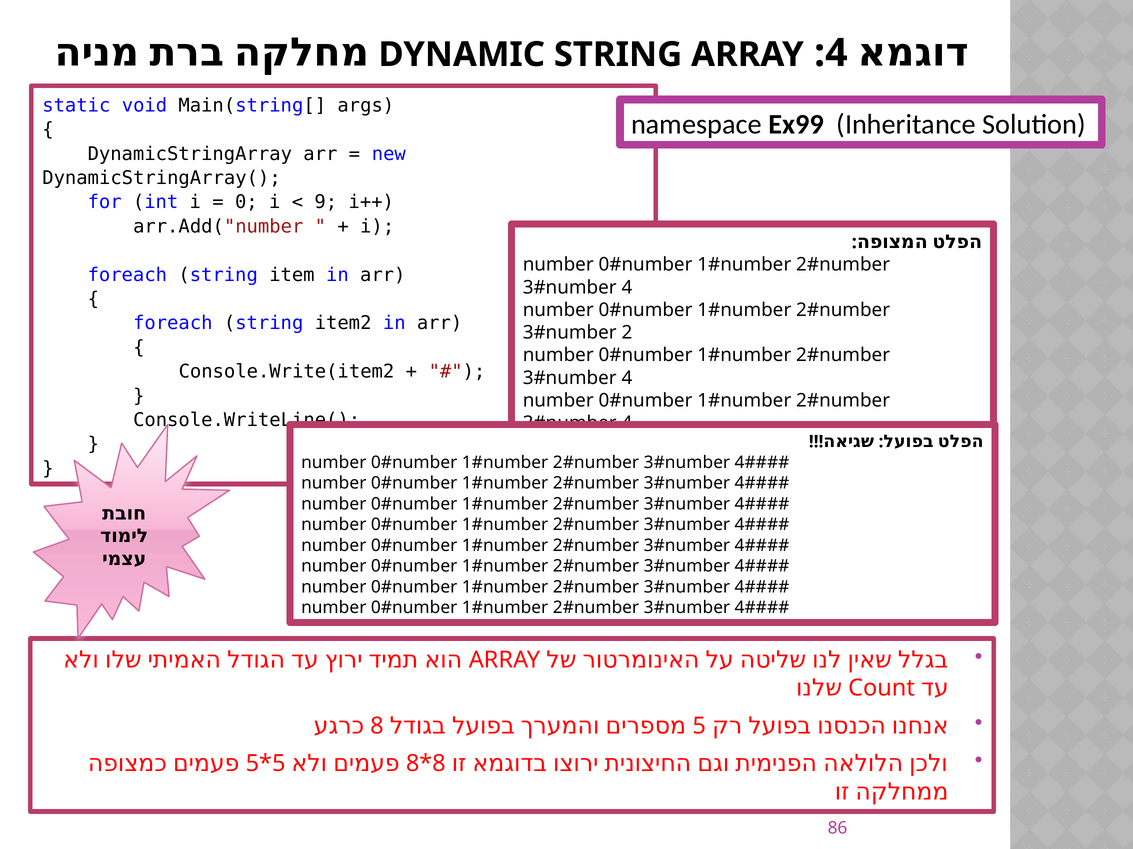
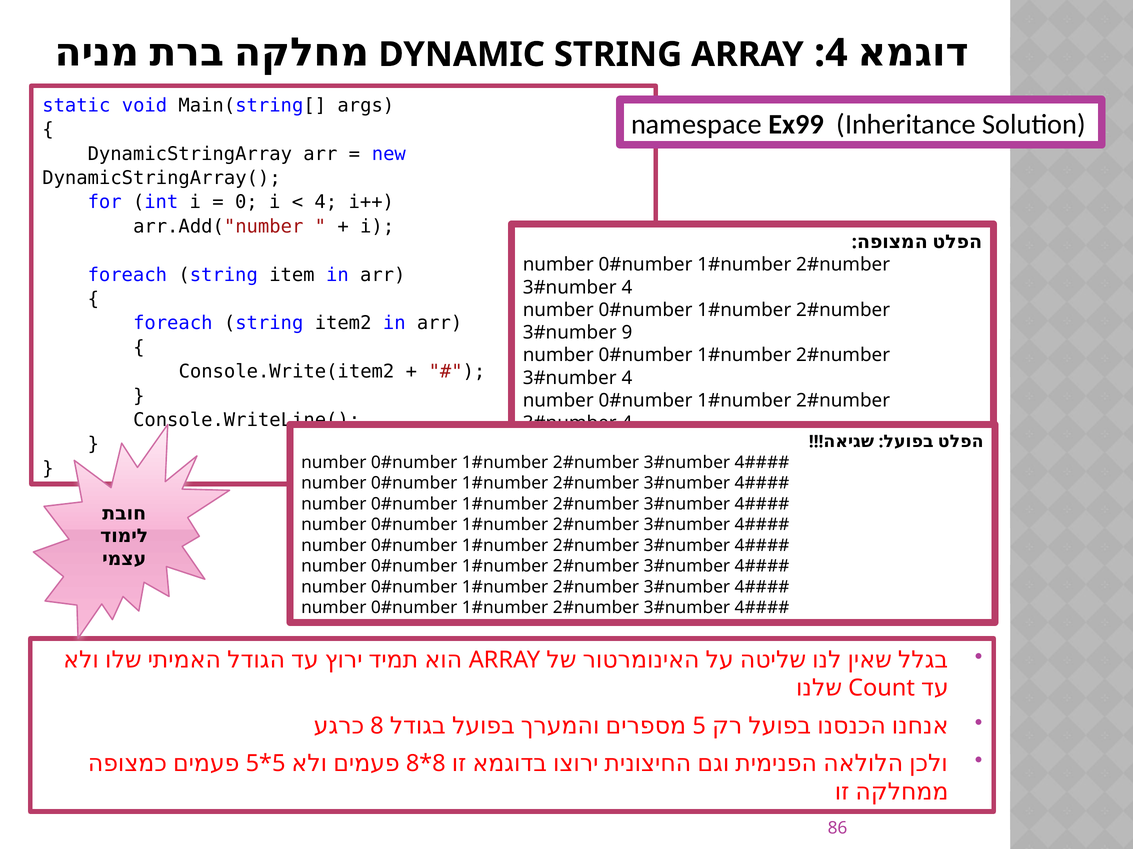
9: 9 -> 4 (326, 202)
2: 2 -> 9 (627, 333)
